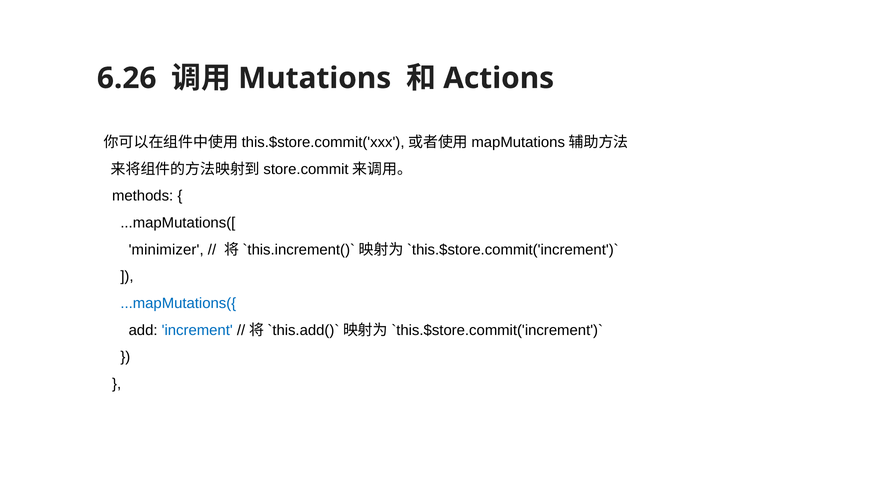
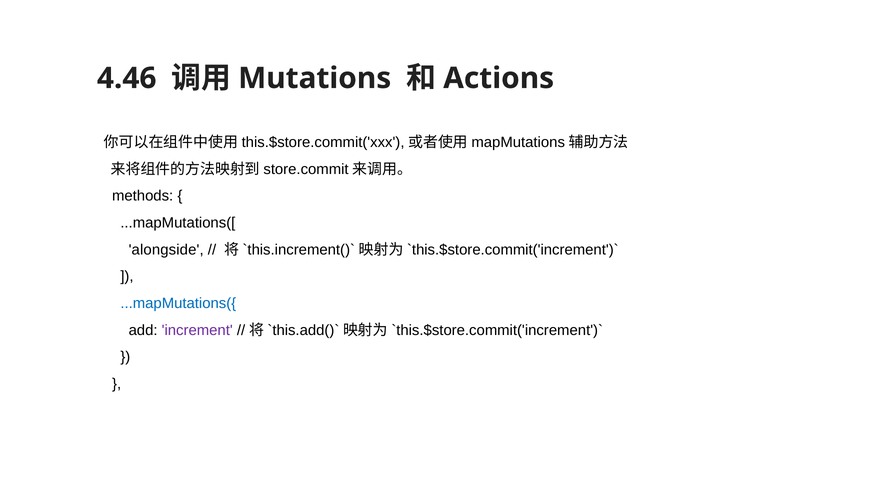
6.26: 6.26 -> 4.46 (127, 78)
minimizer: minimizer -> alongside (166, 250)
increment colour: blue -> purple (197, 330)
